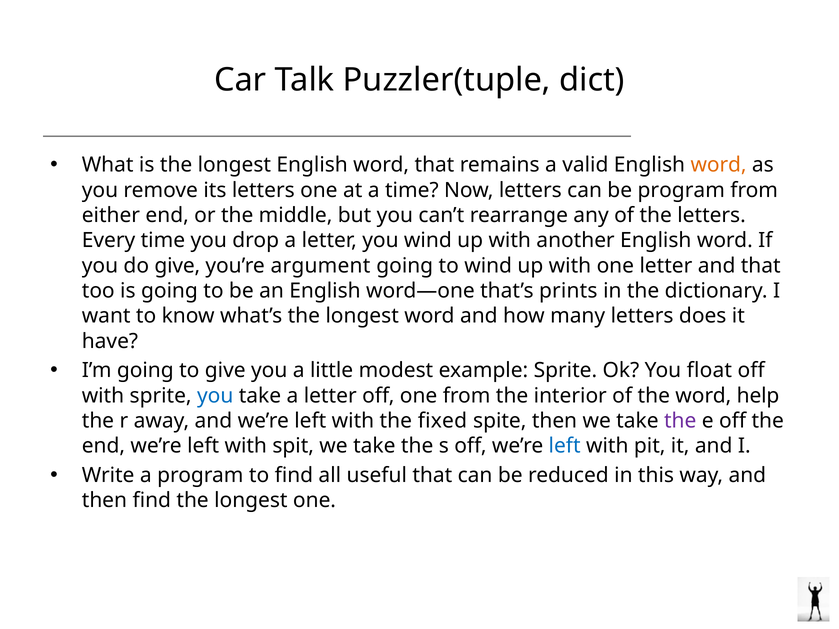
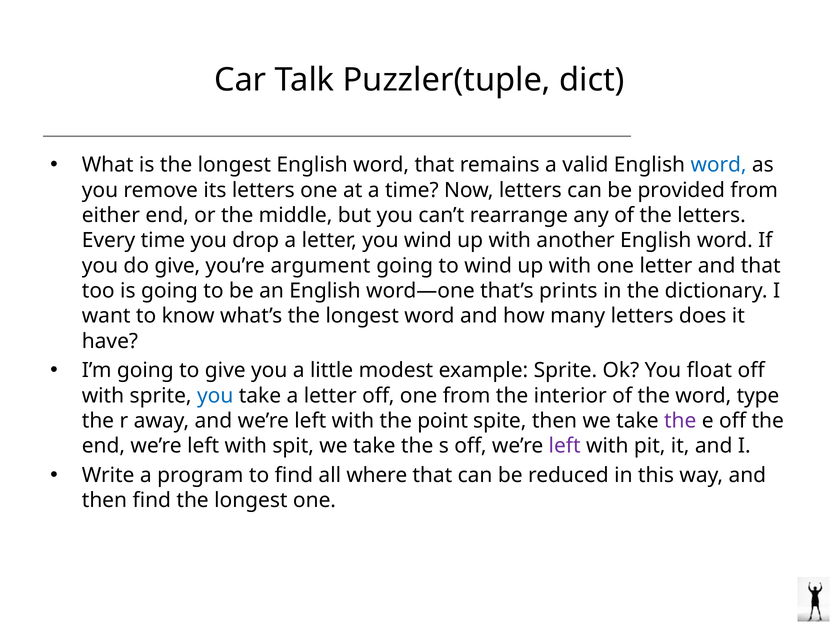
word colour: orange -> blue (719, 165)
be program: program -> provided (681, 190)
help: help -> type (758, 396)
fixed: fixed -> point (443, 421)
left colour: blue -> purple (565, 446)
useful: useful -> where (377, 476)
